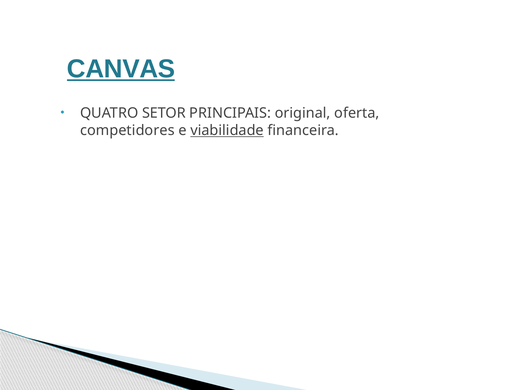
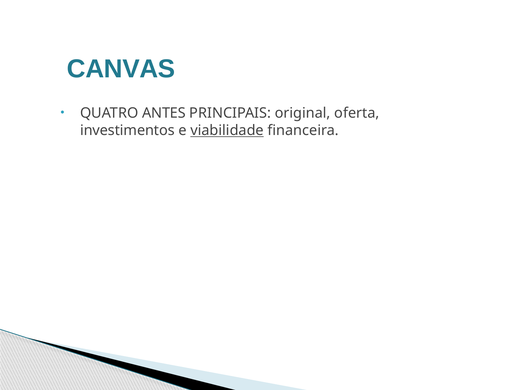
CANVAS underline: present -> none (121, 69)
SETOR: SETOR -> ANTES (164, 113)
competidores: competidores -> investimentos (127, 130)
